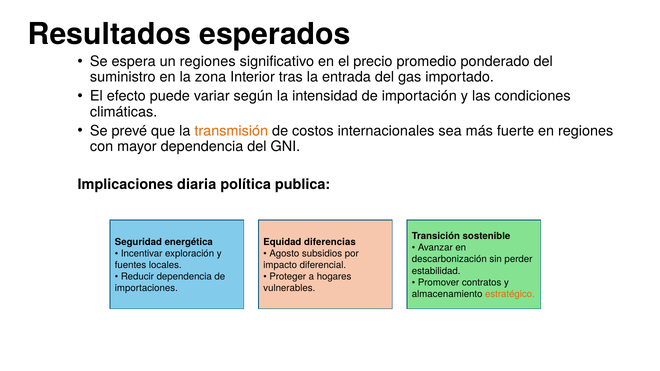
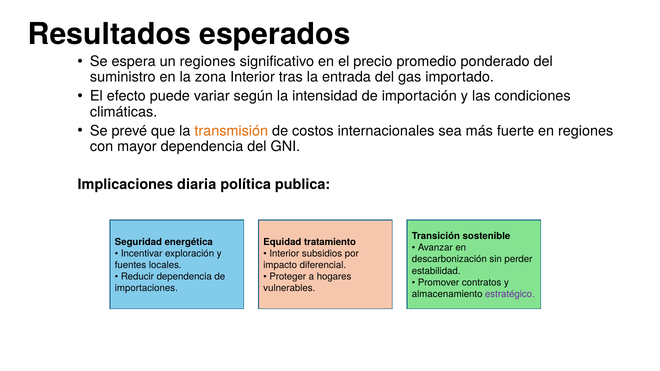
diferencias: diferencias -> tratamiento (330, 242)
Agosto: Agosto -> Interior (284, 254)
estratégico colour: orange -> purple (510, 294)
